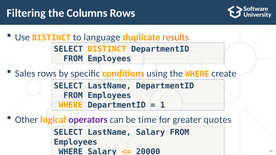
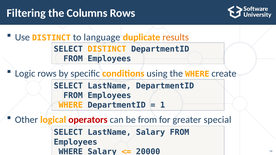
Sales: Sales -> Logic (25, 74)
operators colour: purple -> red (88, 120)
be time: time -> from (147, 120)
quotes: quotes -> special (217, 120)
